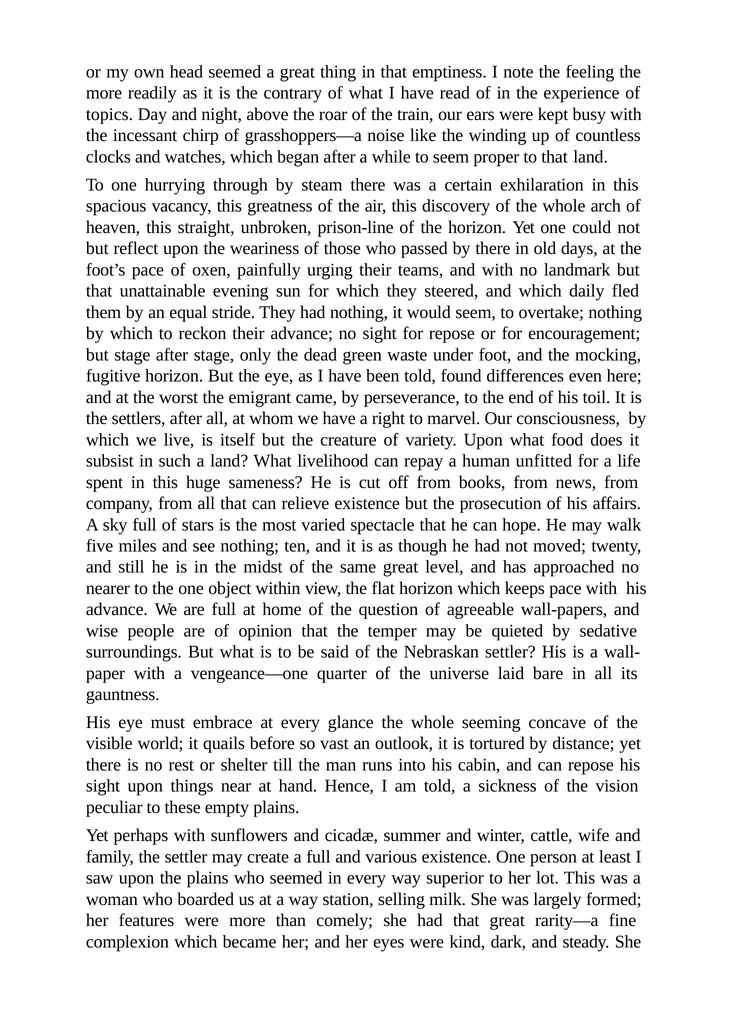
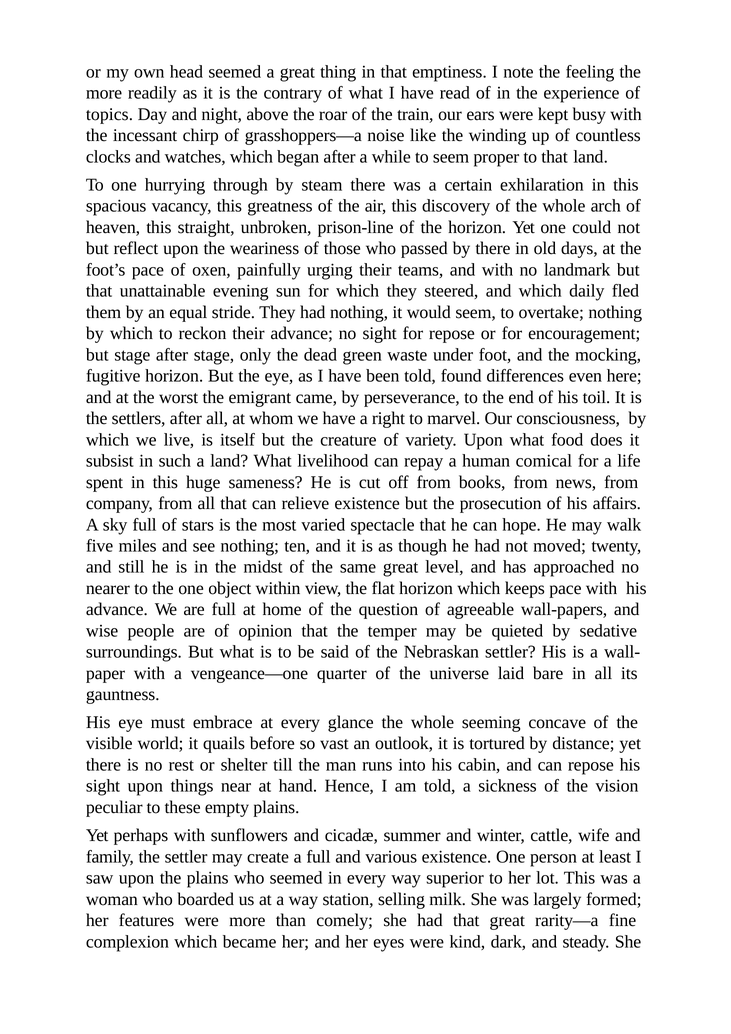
unfitted: unfitted -> comical (544, 461)
